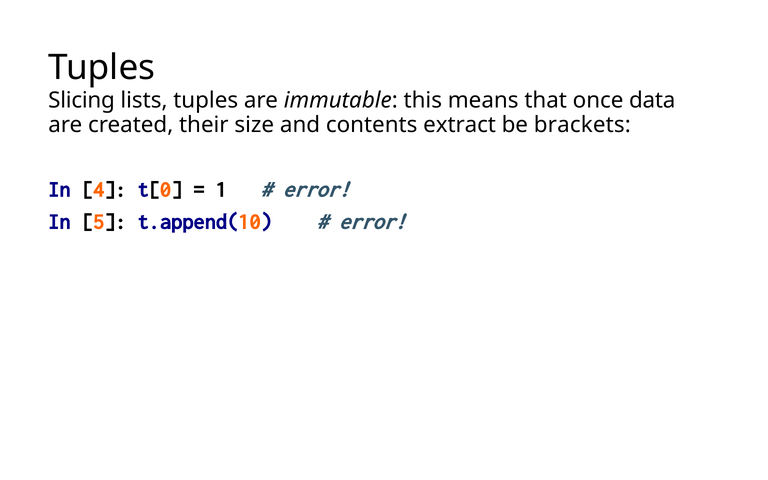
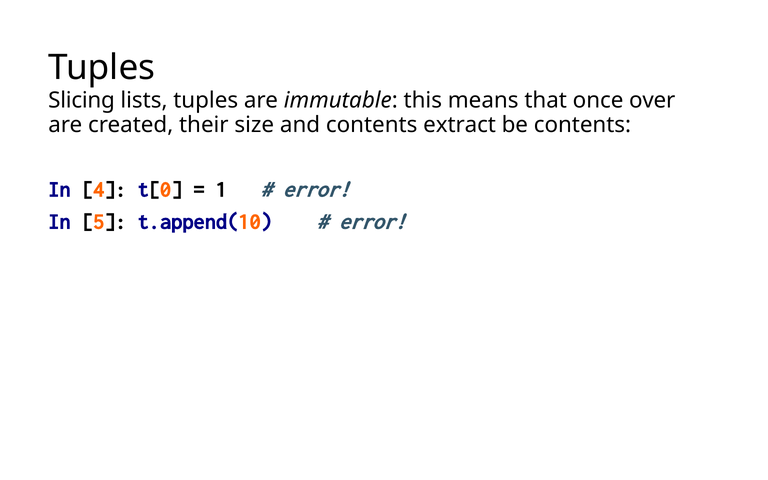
data: data -> over (652, 100)
be brackets: brackets -> contents (582, 125)
